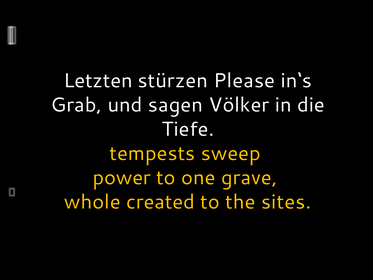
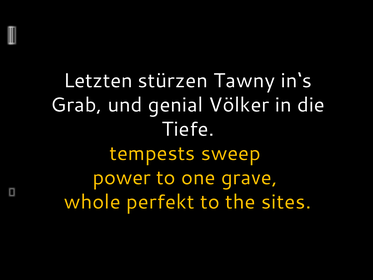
Please: Please -> Tawny (244, 81)
sagen: sagen -> genial (176, 105)
created: created -> perfekt (160, 202)
